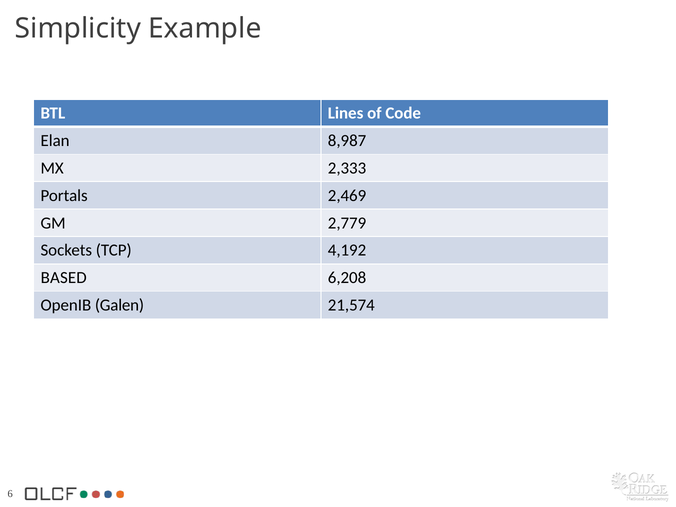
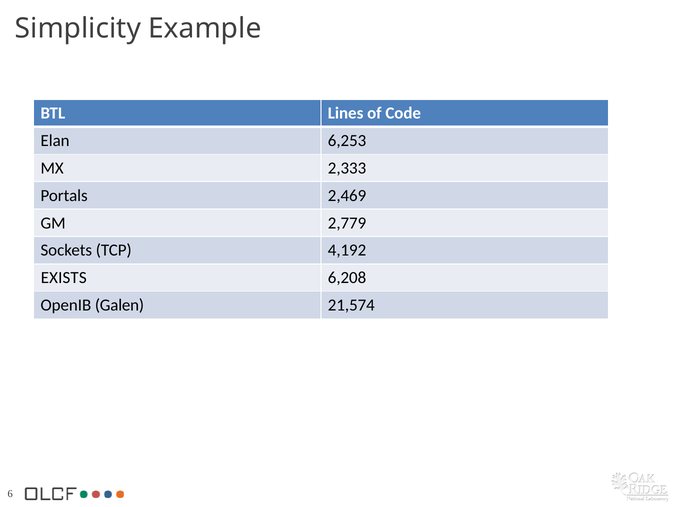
8,987: 8,987 -> 6,253 (347, 141)
BASED: BASED -> EXISTS (64, 278)
